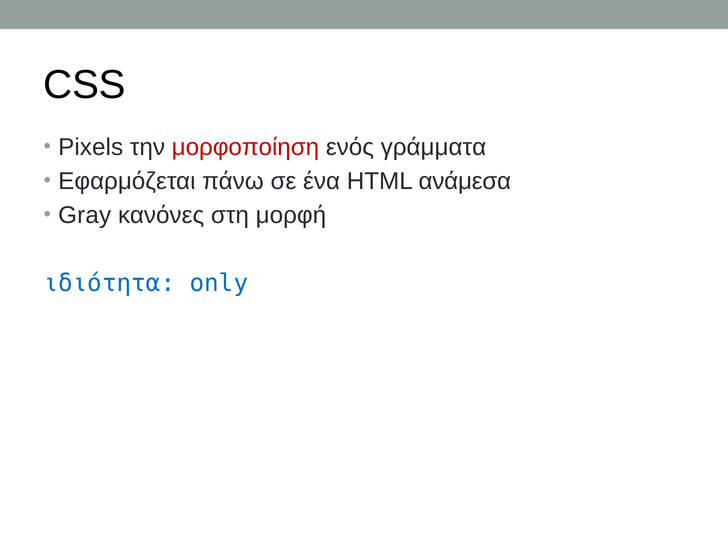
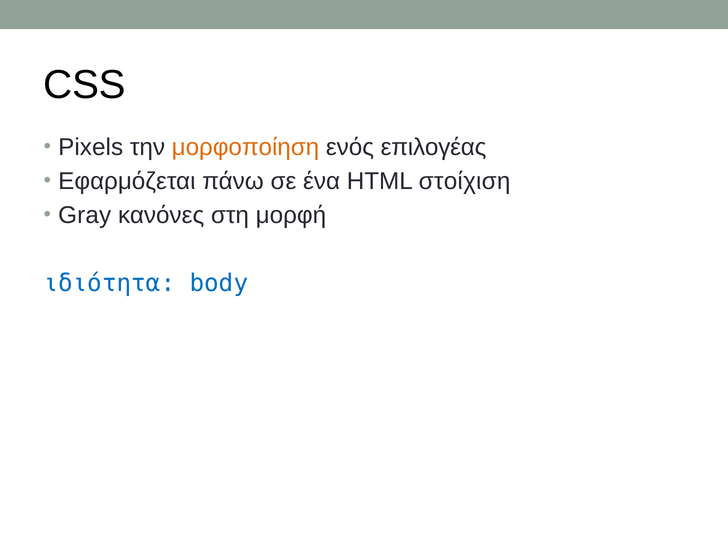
μορφοποίηση colour: red -> orange (245, 147)
γράμματα: γράμματα -> επιλογέας (434, 147)
ανάμεσα: ανάμεσα -> στοίχιση (465, 181)
only: only -> body (219, 283)
